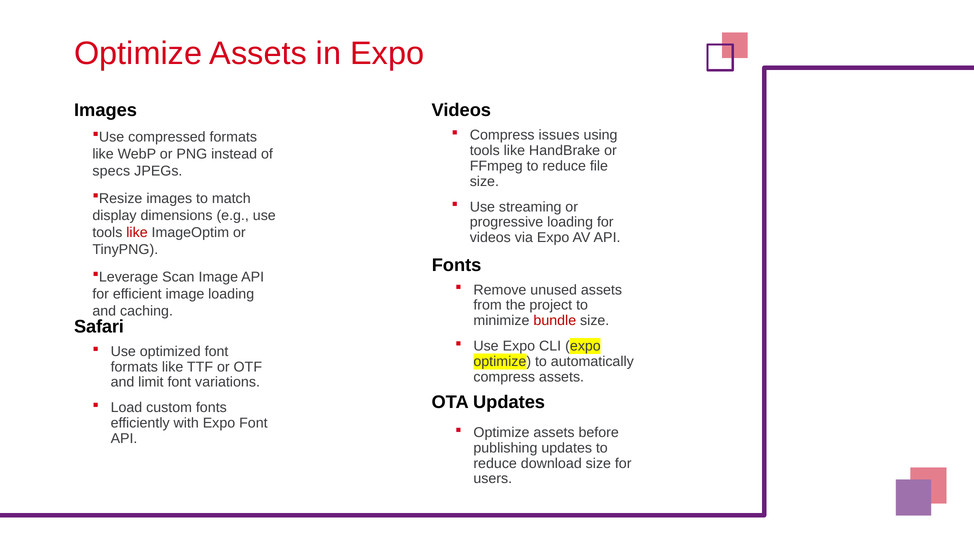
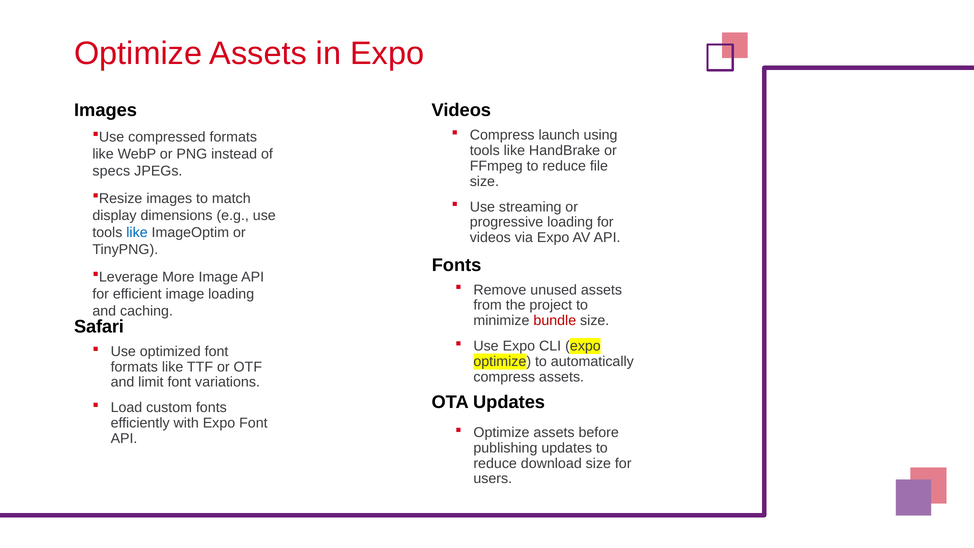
issues: issues -> launch (559, 135)
like colour: red -> blue (137, 233)
Scan: Scan -> More (178, 277)
